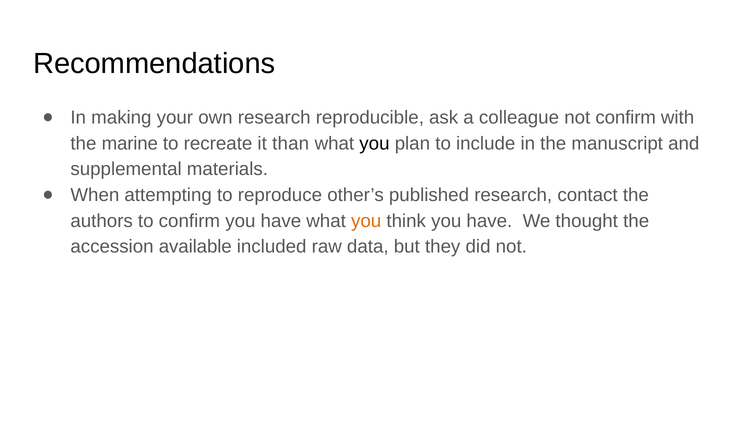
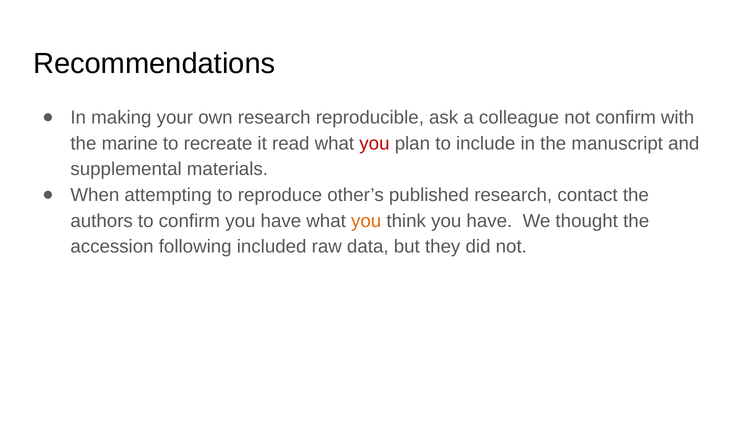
than: than -> read (291, 144)
you colour: black -> red (374, 144)
available: available -> following (195, 247)
